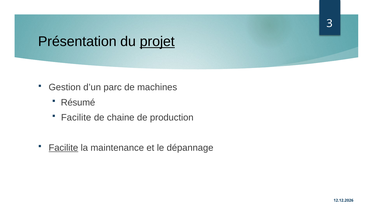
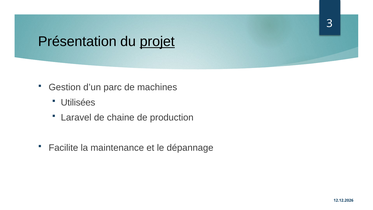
Résumé: Résumé -> Utilisées (78, 102)
Facilite: Facilite -> Laravel (76, 117)
Facilite underline: present -> none (63, 148)
